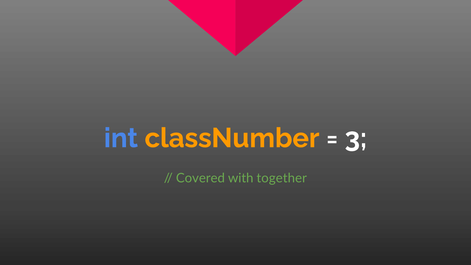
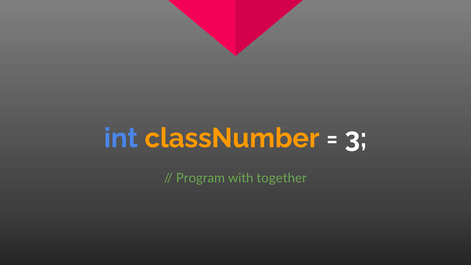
Covered: Covered -> Program (200, 178)
